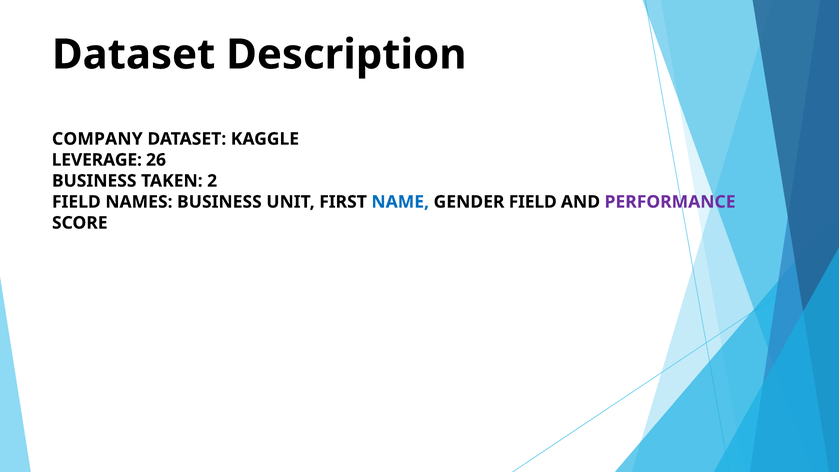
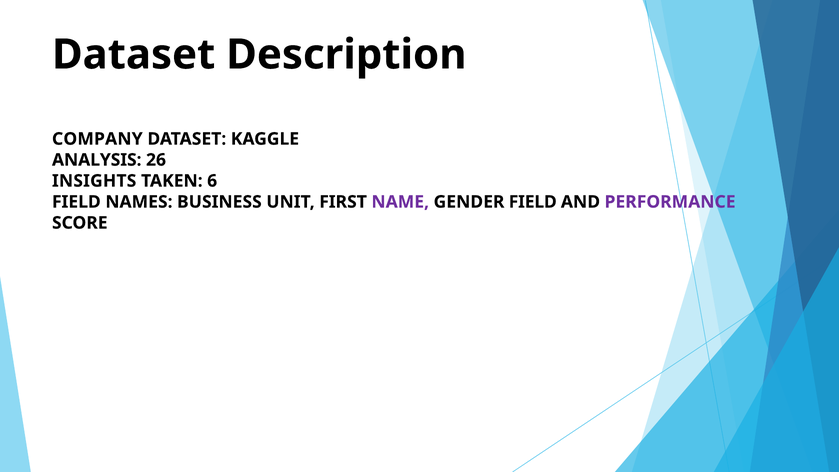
LEVERAGE: LEVERAGE -> ANALYSIS (97, 160)
BUSINESS: BUSINESS -> INSIGHTS (94, 181)
2: 2 -> 6 (212, 181)
NAME colour: blue -> purple (400, 202)
